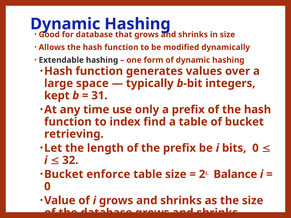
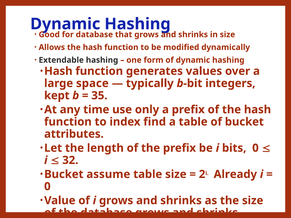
31: 31 -> 35 (99, 96)
retrieving: retrieving -> attributes (74, 134)
enforce: enforce -> assume (108, 174)
Balance: Balance -> Already (235, 174)
